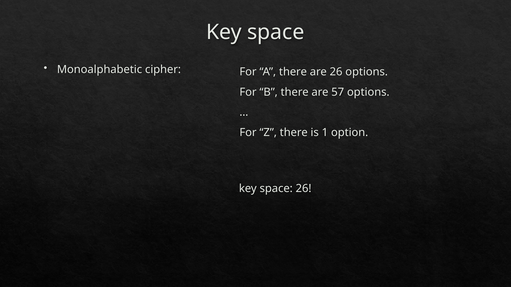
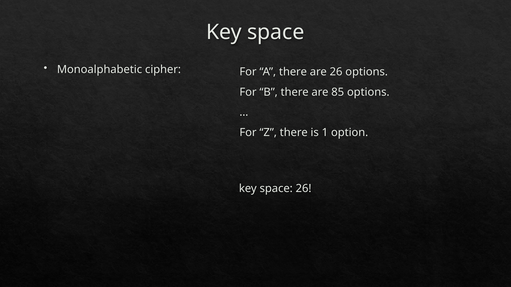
57: 57 -> 85 (338, 92)
